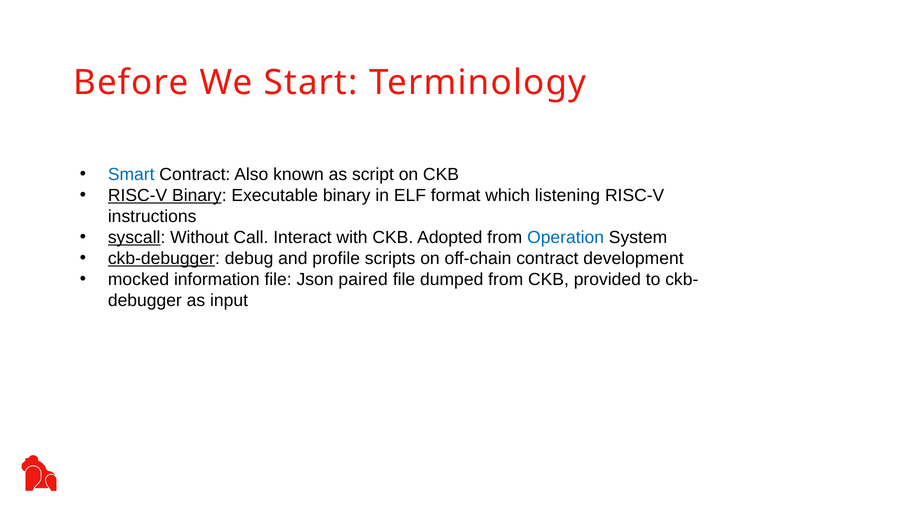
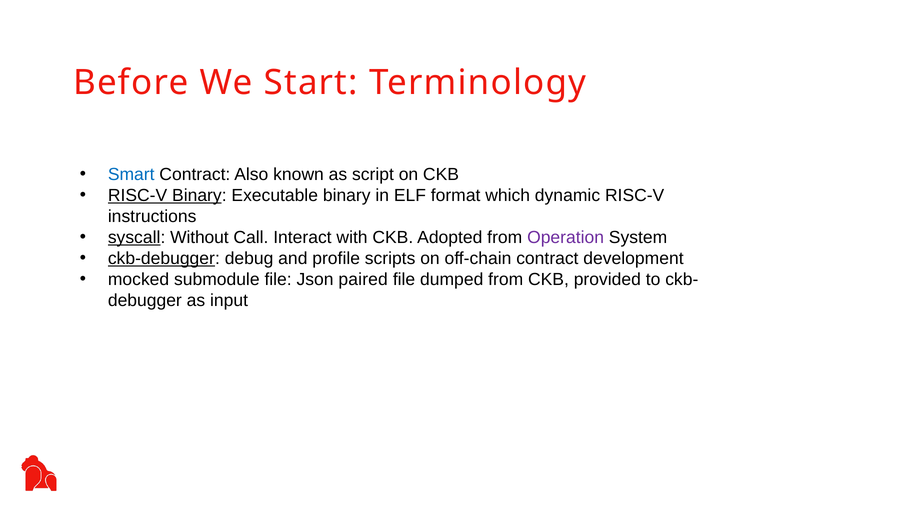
listening: listening -> dynamic (567, 195)
Operation colour: blue -> purple (566, 237)
information: information -> submodule (217, 279)
